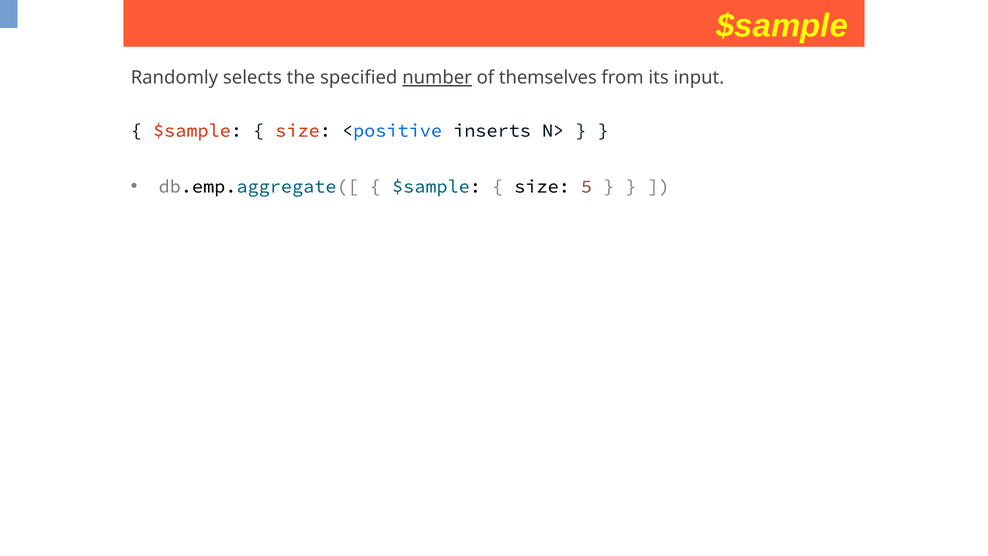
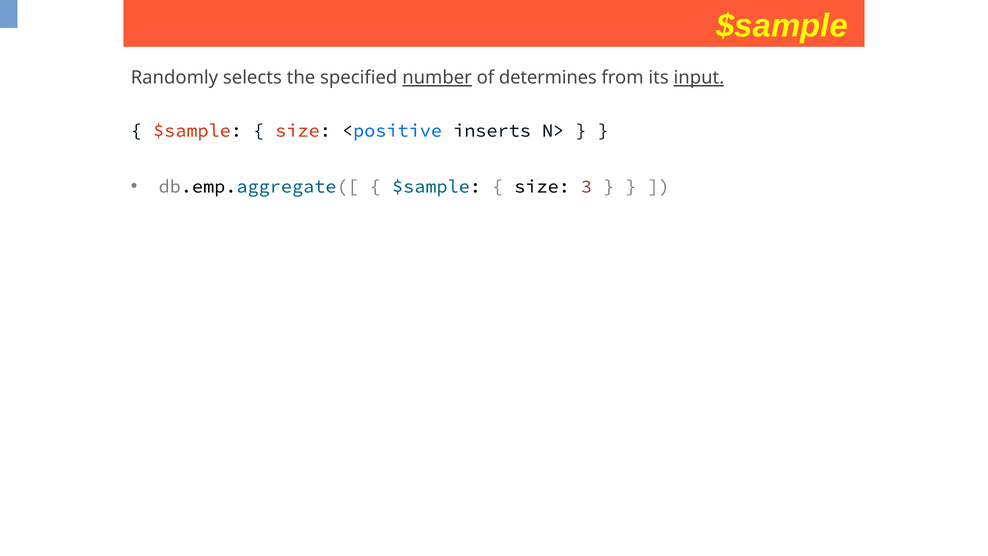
themselves: themselves -> determines (548, 78)
input underline: none -> present (699, 78)
5: 5 -> 3 (587, 186)
